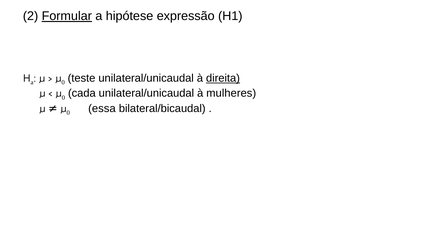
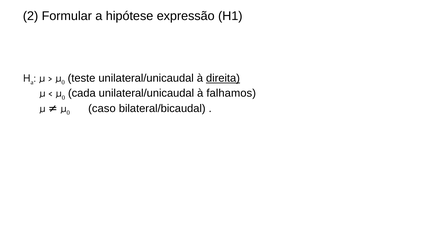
Formular underline: present -> none (67, 16)
mulheres: mulheres -> falhamos (231, 93)
essa: essa -> caso (102, 109)
